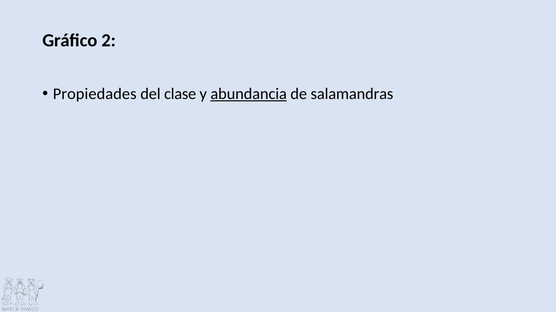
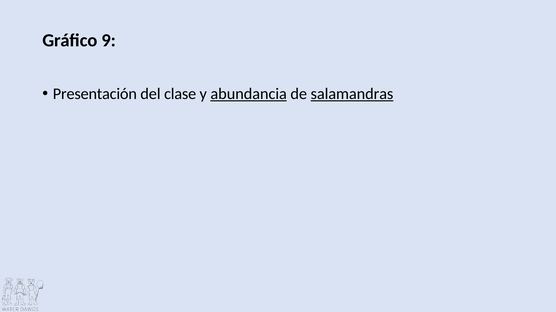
2: 2 -> 9 (109, 40)
Propiedades: Propiedades -> Presentación (95, 94)
salamandras underline: none -> present (352, 94)
